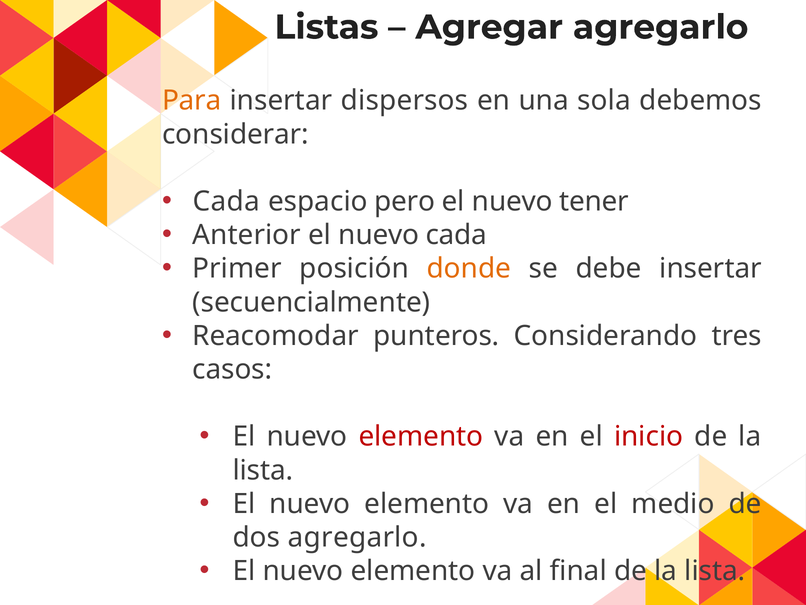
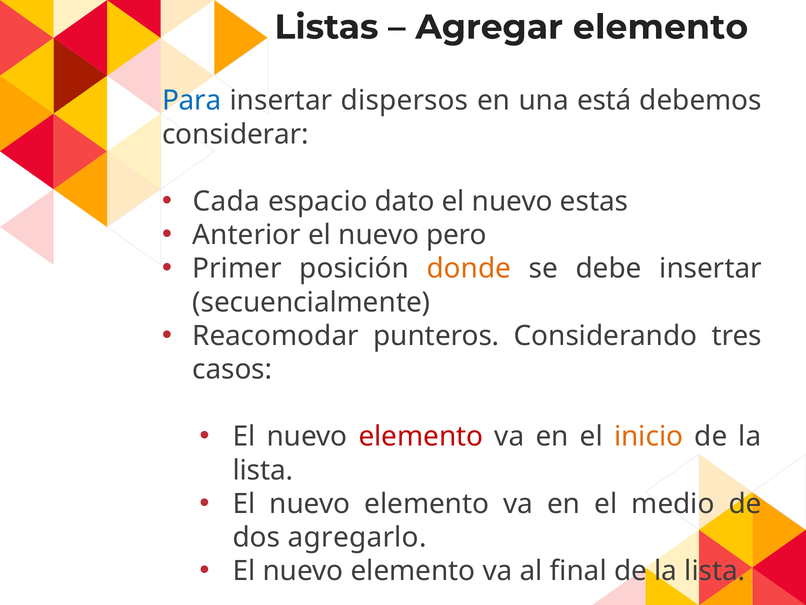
Agregar agregarlo: agregarlo -> elemento (661, 27)
Para colour: orange -> blue (192, 101)
sola: sola -> está (604, 101)
pero: pero -> dato (405, 201)
tener: tener -> estas (594, 201)
nuevo cada: cada -> pero (456, 235)
inicio colour: red -> orange (649, 436)
